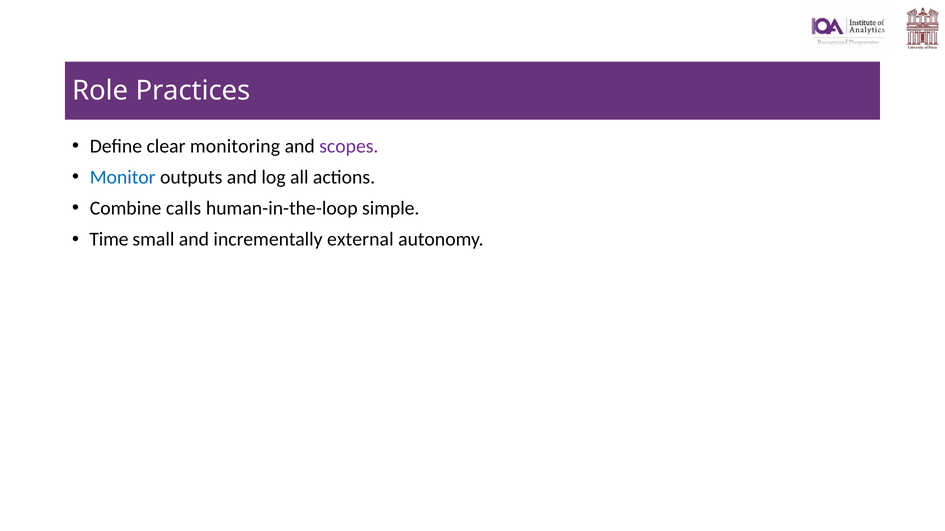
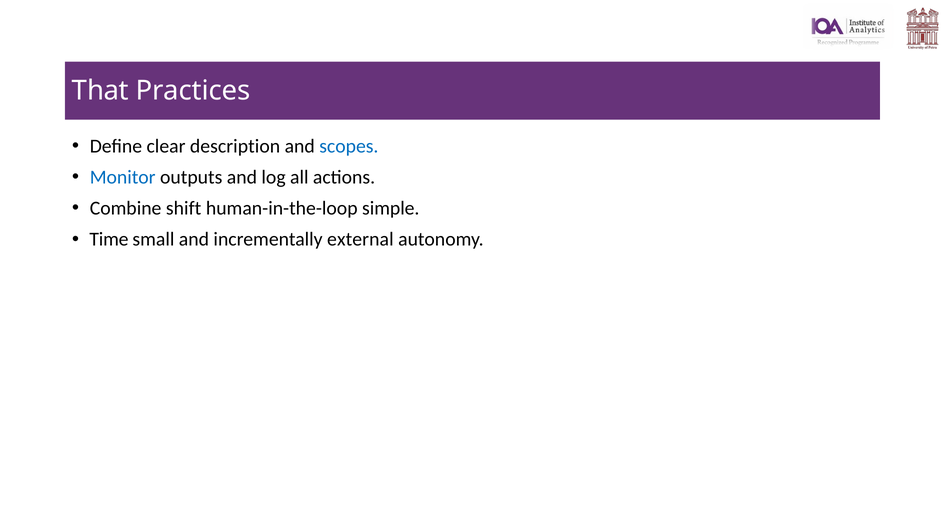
Role: Role -> That (100, 91)
monitoring: monitoring -> description (235, 146)
scopes colour: purple -> blue (349, 146)
calls: calls -> shift (184, 209)
